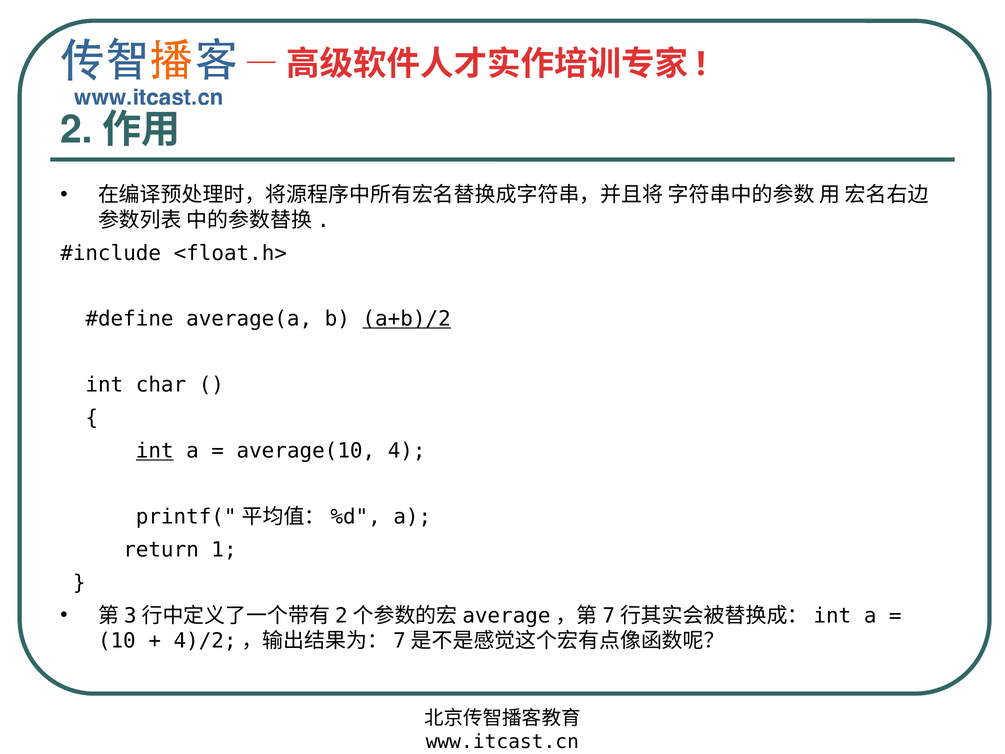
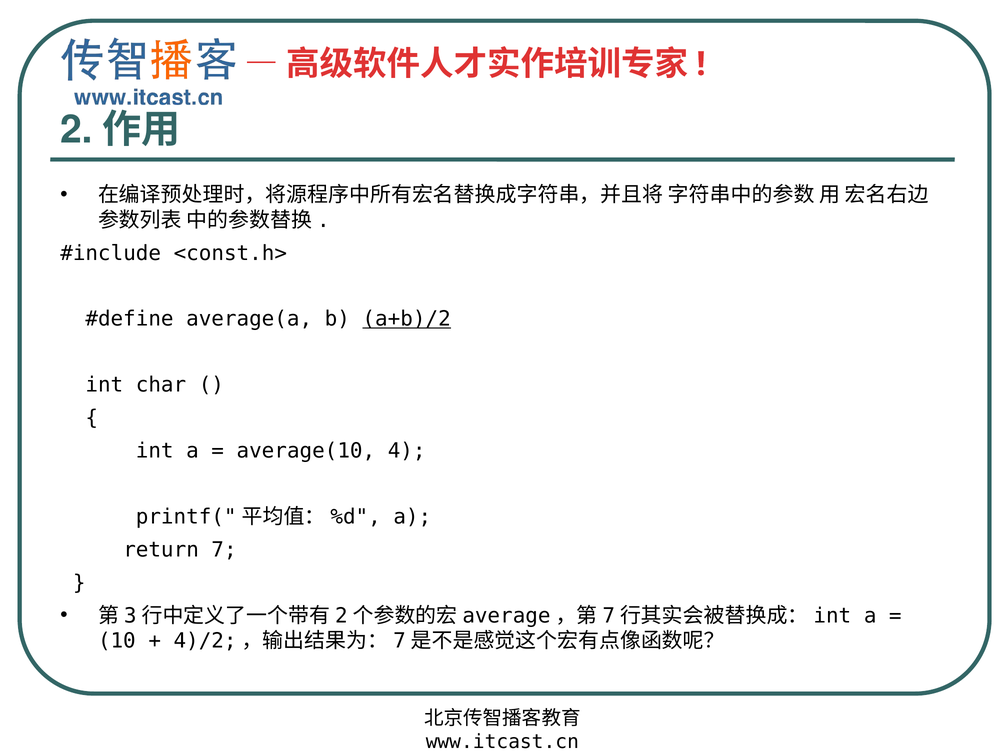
<float.h>: <float.h> -> <const.h> (230, 253)
int underline: present -> none (155, 451)
1: 1 -> 7 (224, 550)
